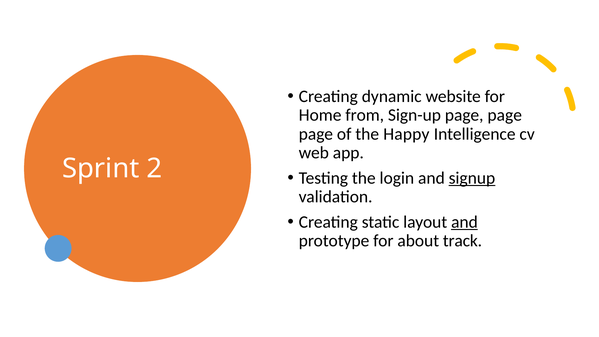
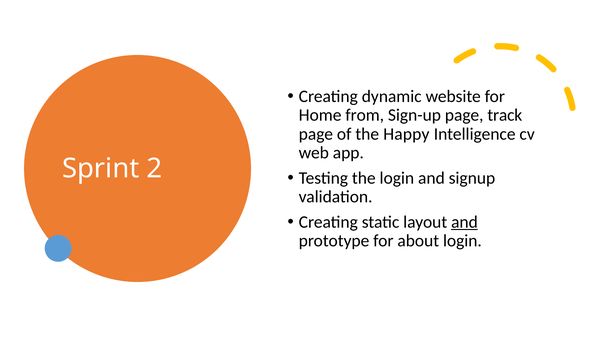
Sign-up page page: page -> track (505, 115)
signup underline: present -> none (472, 178)
about track: track -> login (462, 241)
